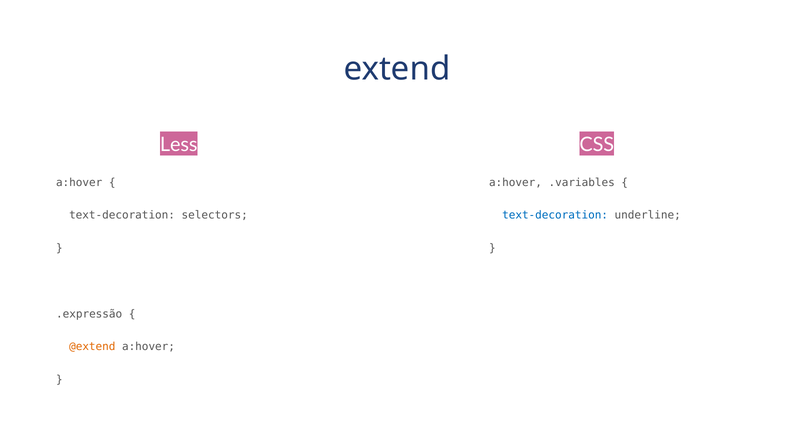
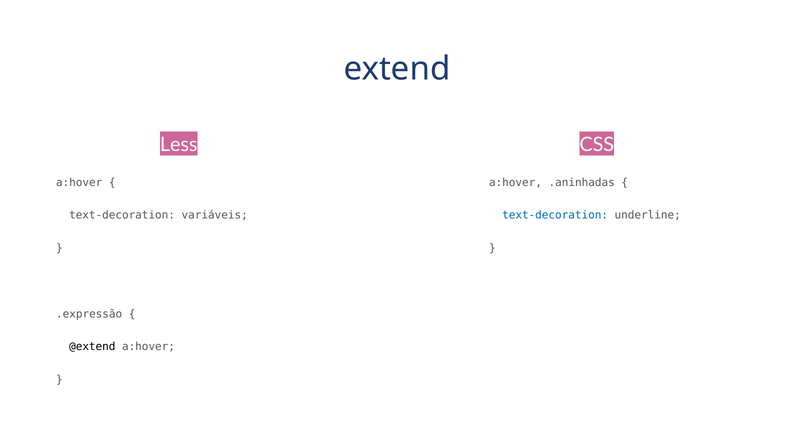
.variables: .variables -> .aninhadas (582, 182)
selectors: selectors -> variáveis (215, 215)
@extend colour: orange -> black (92, 347)
